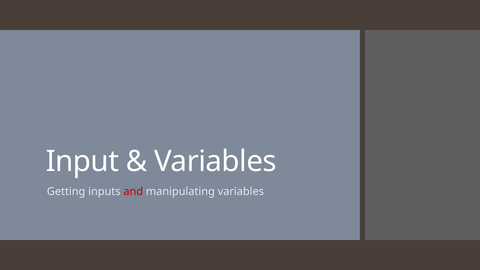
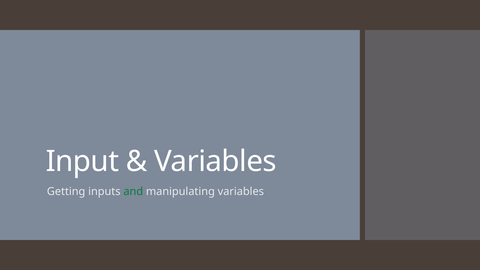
and colour: red -> green (133, 192)
